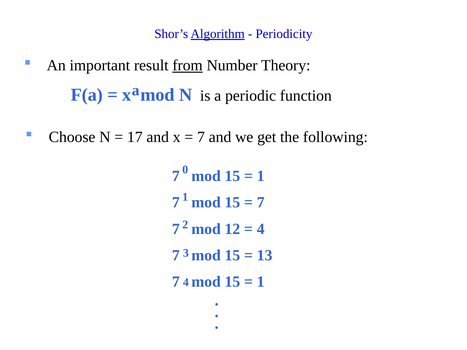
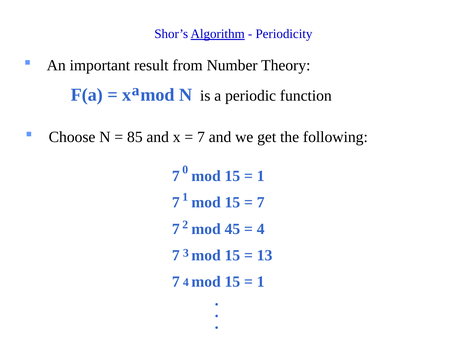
from underline: present -> none (188, 66)
17: 17 -> 85 (135, 137)
12: 12 -> 45 (232, 229)
